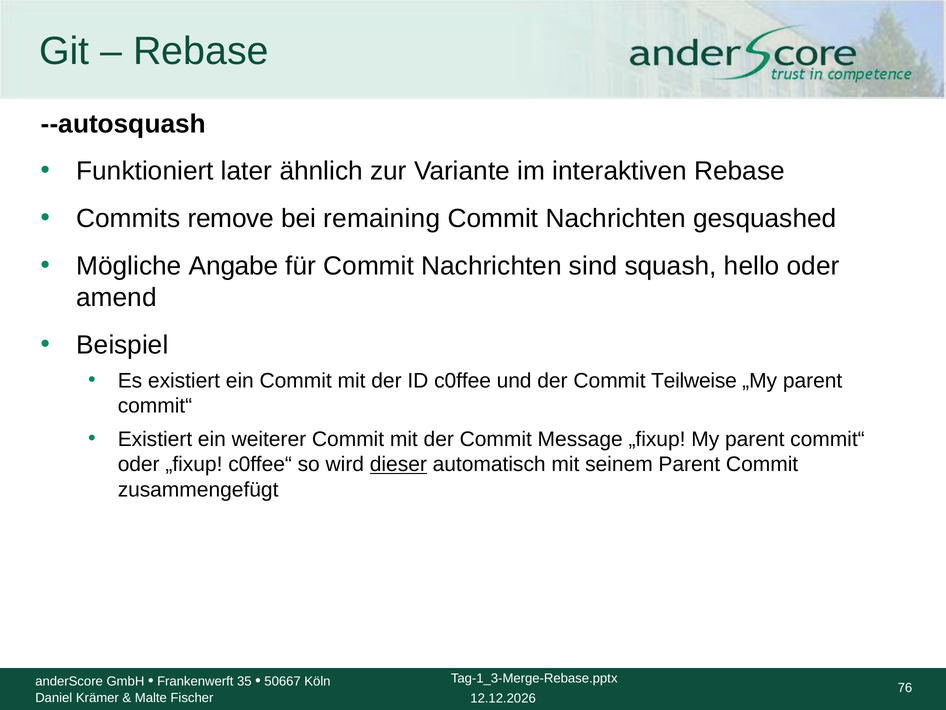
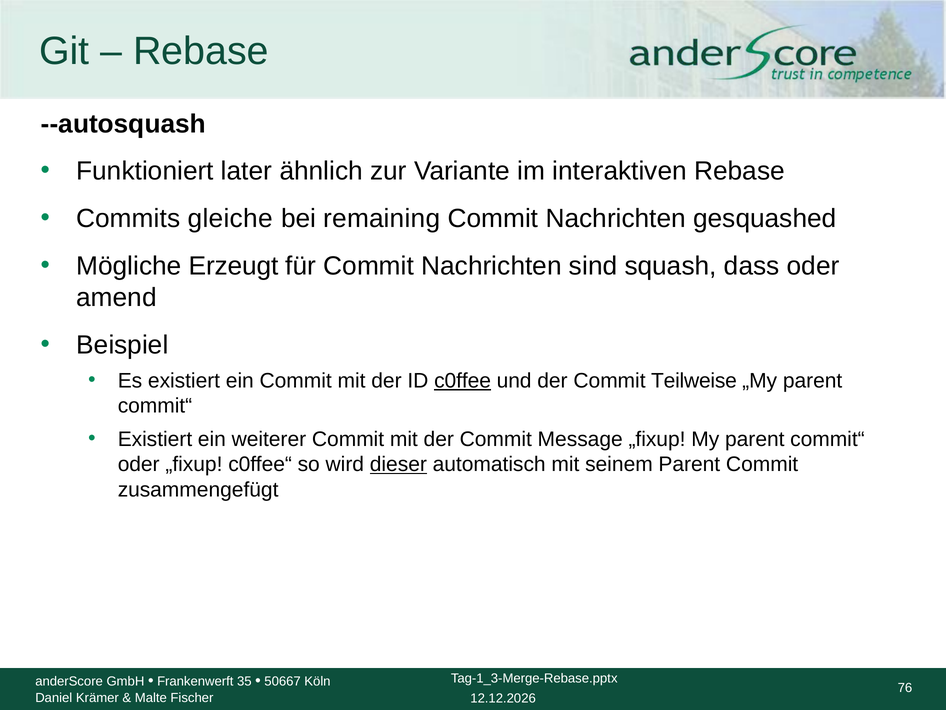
remove: remove -> gleiche (230, 218)
Angabe: Angabe -> Erzeugt (234, 266)
hello: hello -> dass (752, 266)
c0ffee underline: none -> present (463, 381)
